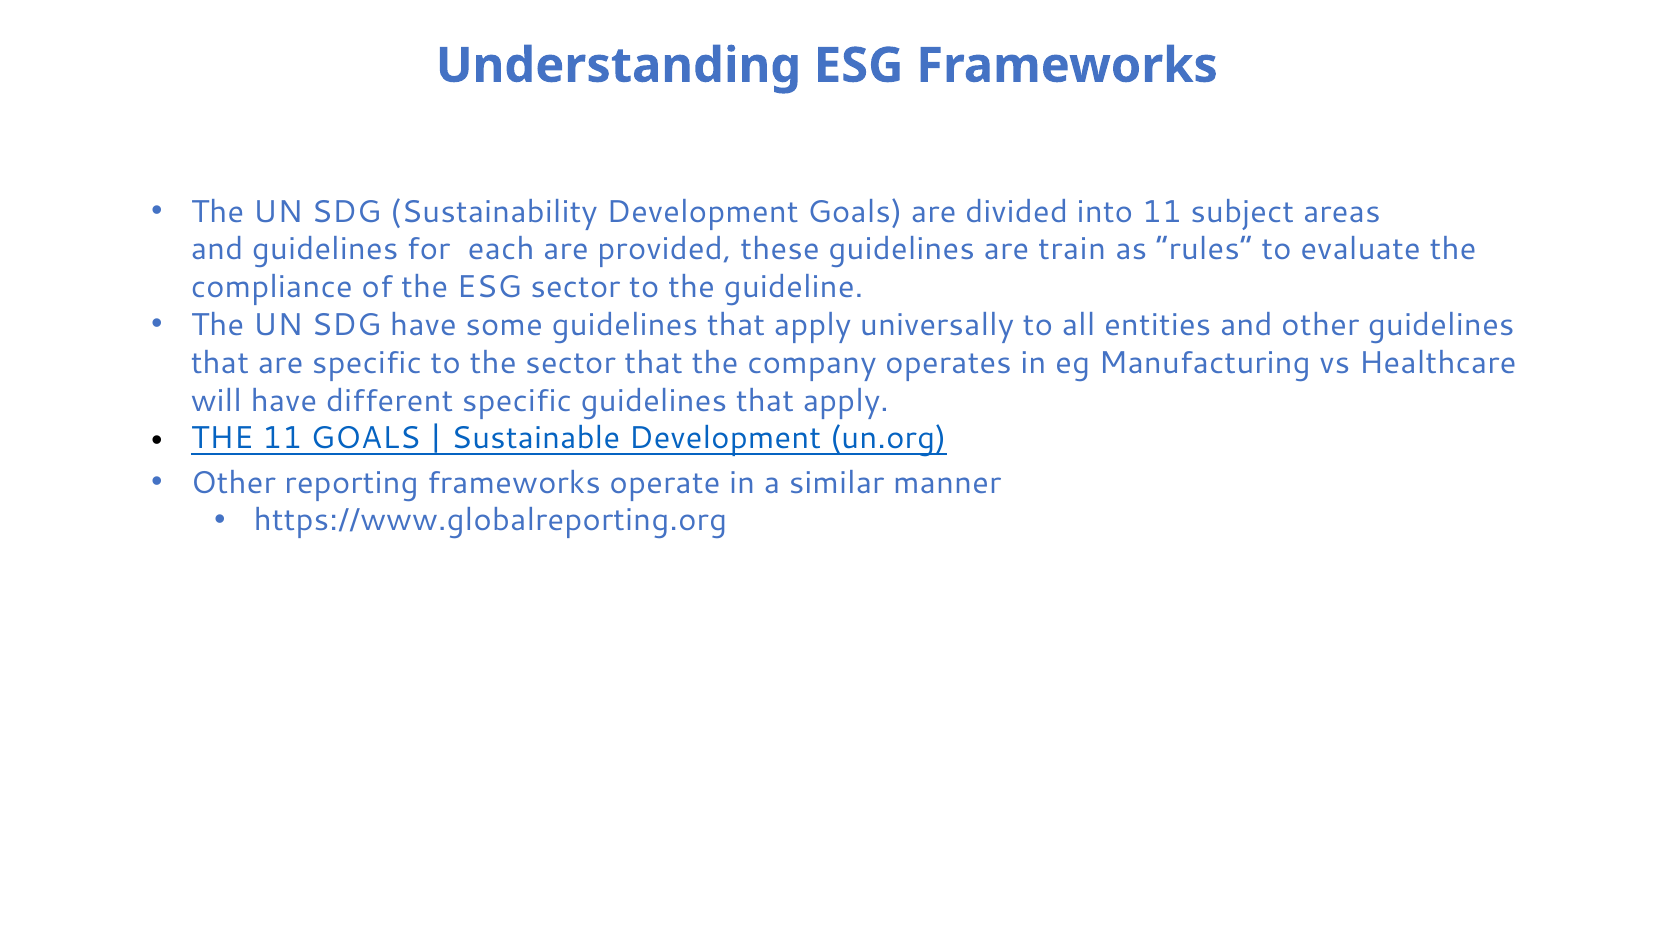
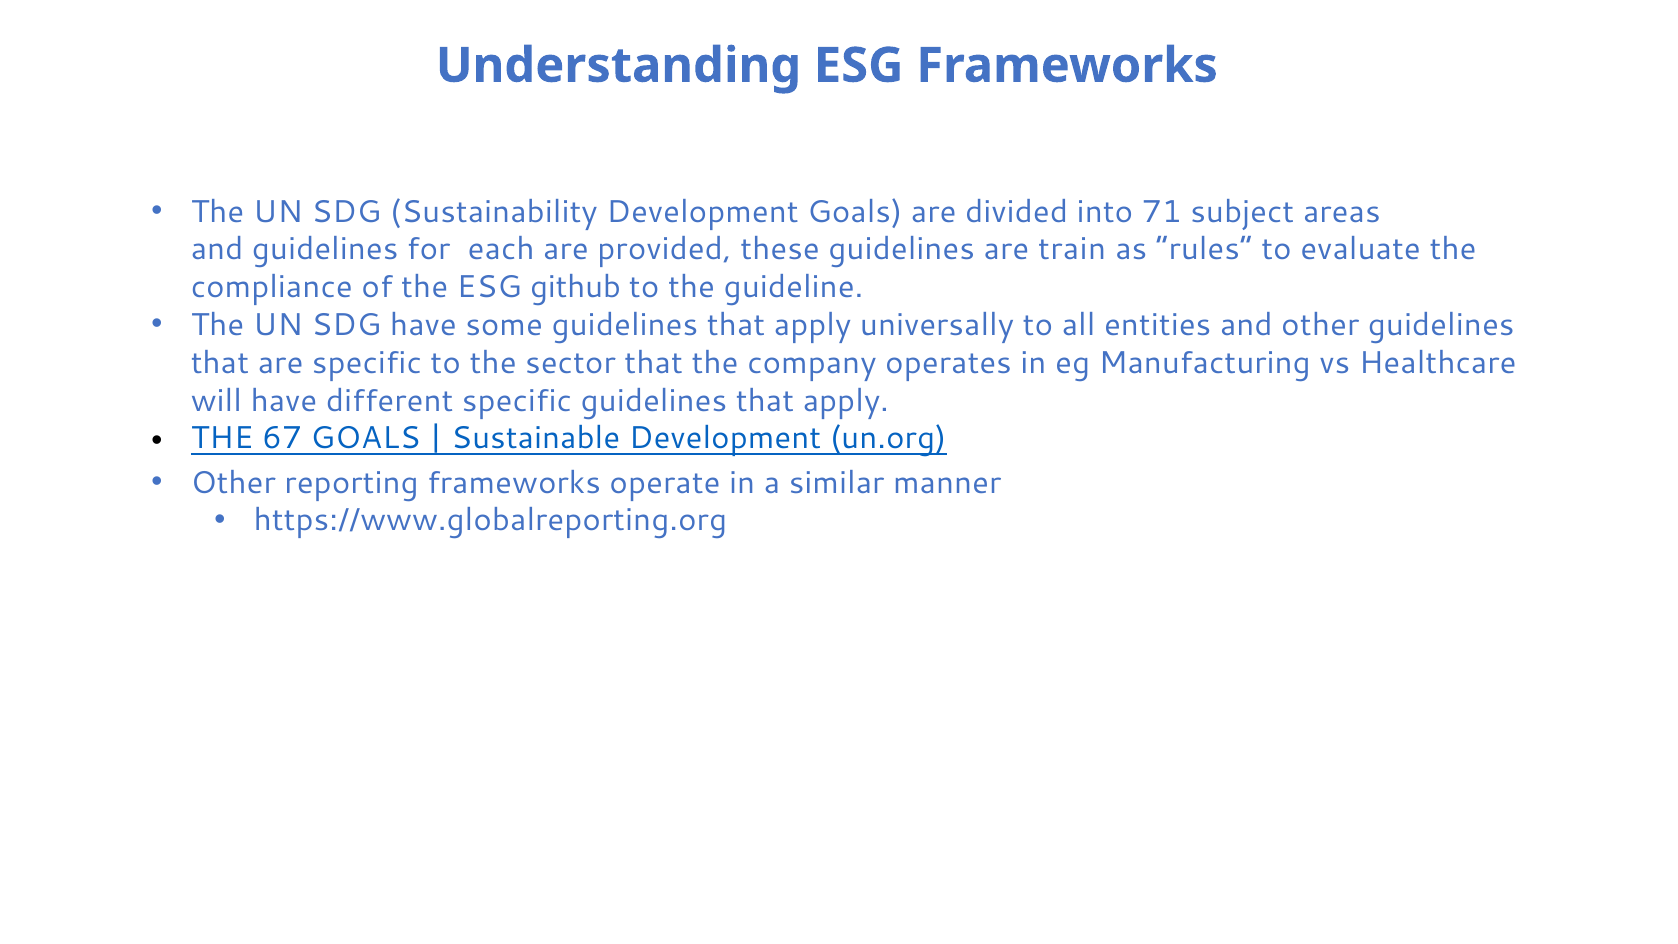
into 11: 11 -> 71 (1162, 212)
ESG sector: sector -> github (576, 287)
THE 11: 11 -> 67 (282, 438)
